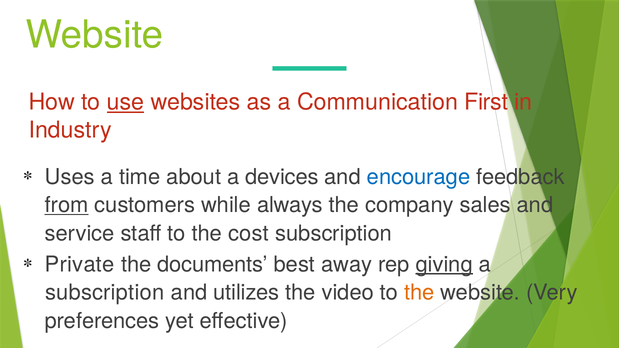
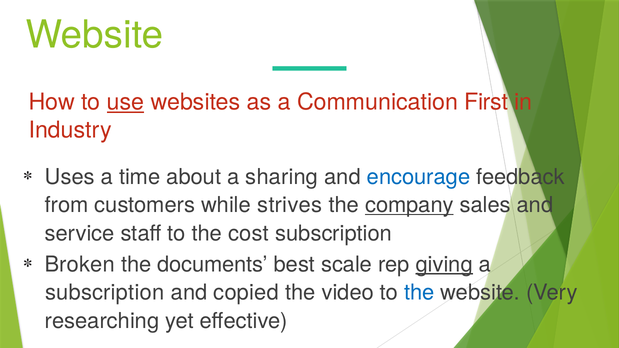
devices: devices -> sharing (282, 177)
from underline: present -> none (67, 205)
always: always -> strives (290, 205)
company underline: none -> present (409, 205)
Private: Private -> Broken (80, 264)
away: away -> scale (347, 264)
utilizes: utilizes -> copied (246, 293)
the colour: orange -> blue (419, 293)
preferences: preferences -> researching (102, 321)
